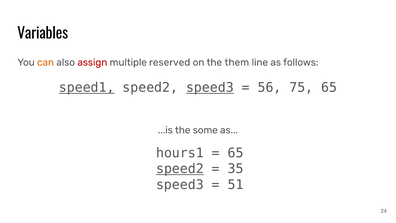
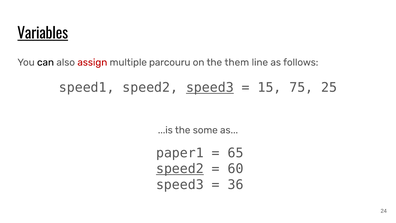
Variables underline: none -> present (43, 34)
can colour: orange -> black (46, 62)
reserved: reserved -> parcouru (170, 62)
speed1 underline: present -> none (87, 88)
56: 56 -> 15 (269, 88)
75 65: 65 -> 25 (329, 88)
hours1: hours1 -> paper1 (180, 153)
35: 35 -> 60 (235, 169)
51: 51 -> 36 (235, 185)
